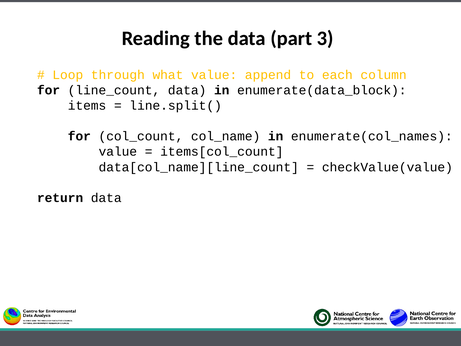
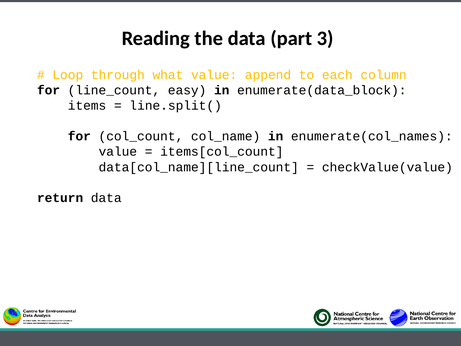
line_count data: data -> easy (187, 90)
